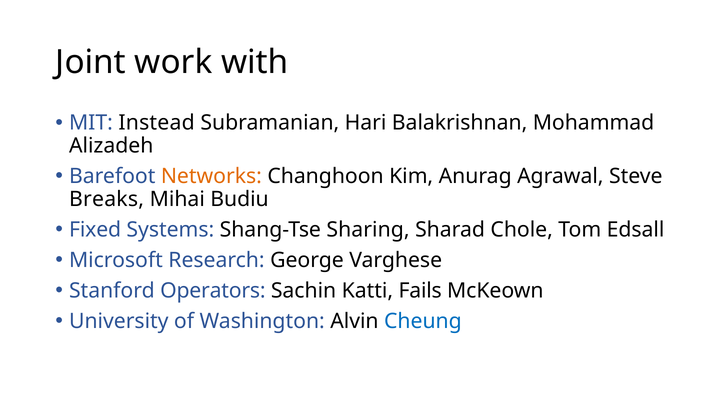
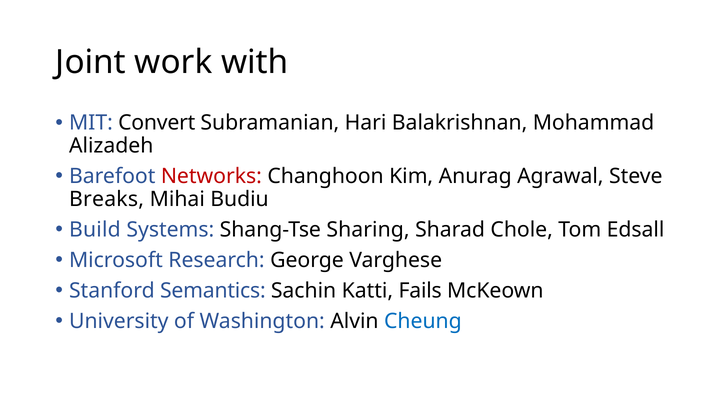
Instead: Instead -> Convert (157, 123)
Networks colour: orange -> red (211, 176)
Fixed: Fixed -> Build (95, 230)
Operators: Operators -> Semantics (213, 291)
